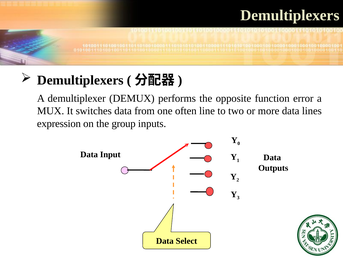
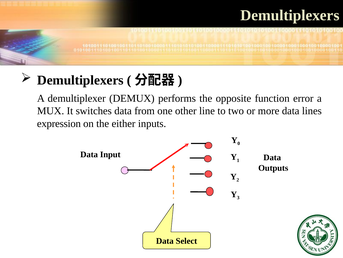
often: often -> other (186, 111)
group: group -> either (124, 123)
